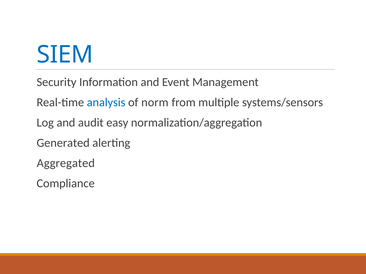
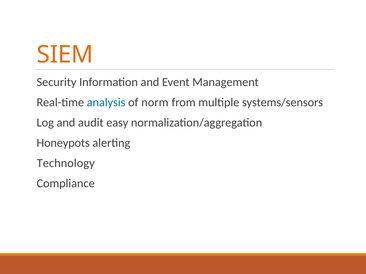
SIEM colour: blue -> orange (65, 55)
Generated: Generated -> Honeypots (63, 143)
Aggregated: Aggregated -> Technology (66, 163)
